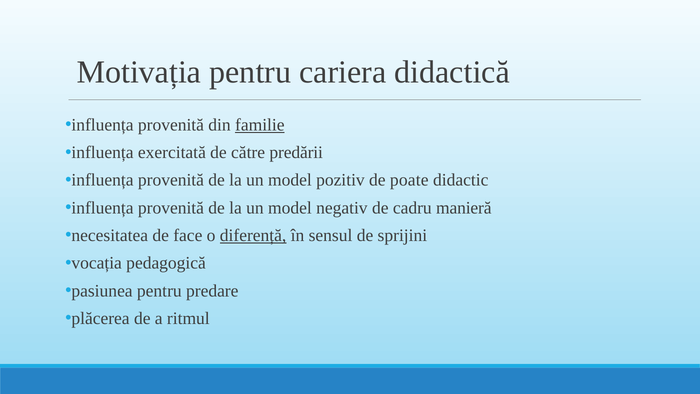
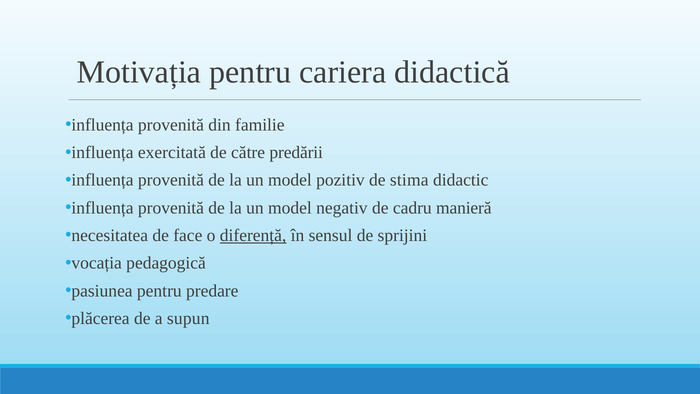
familie underline: present -> none (260, 125)
poate: poate -> stima (409, 180)
ritmul: ritmul -> supun (188, 318)
